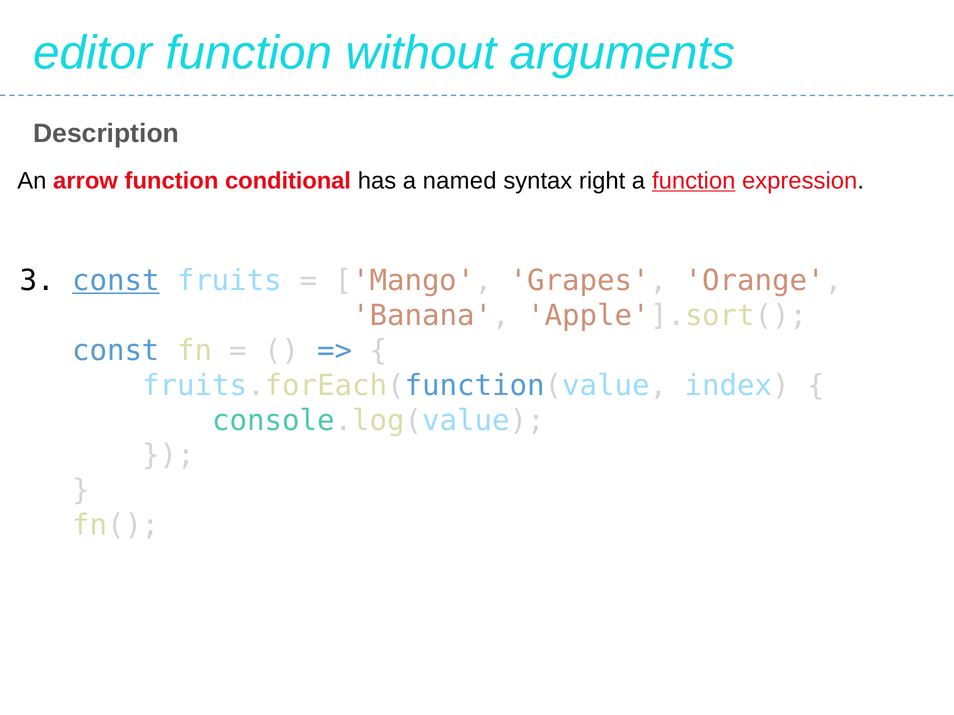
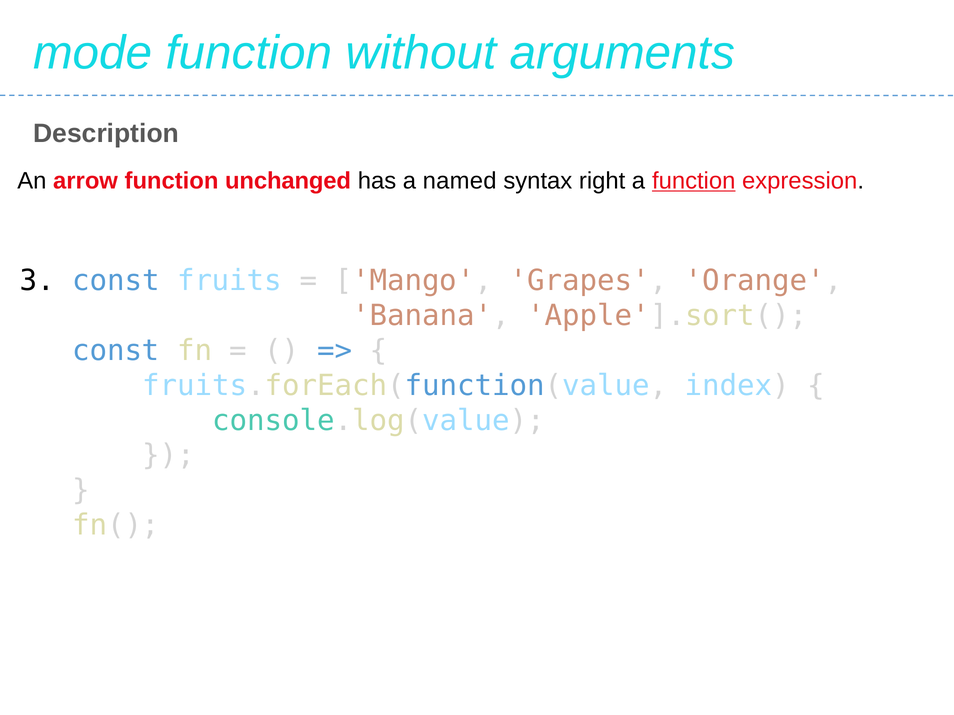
editor: editor -> mode (93, 53)
conditional: conditional -> unchanged (288, 181)
const underline: present -> none (116, 281)
